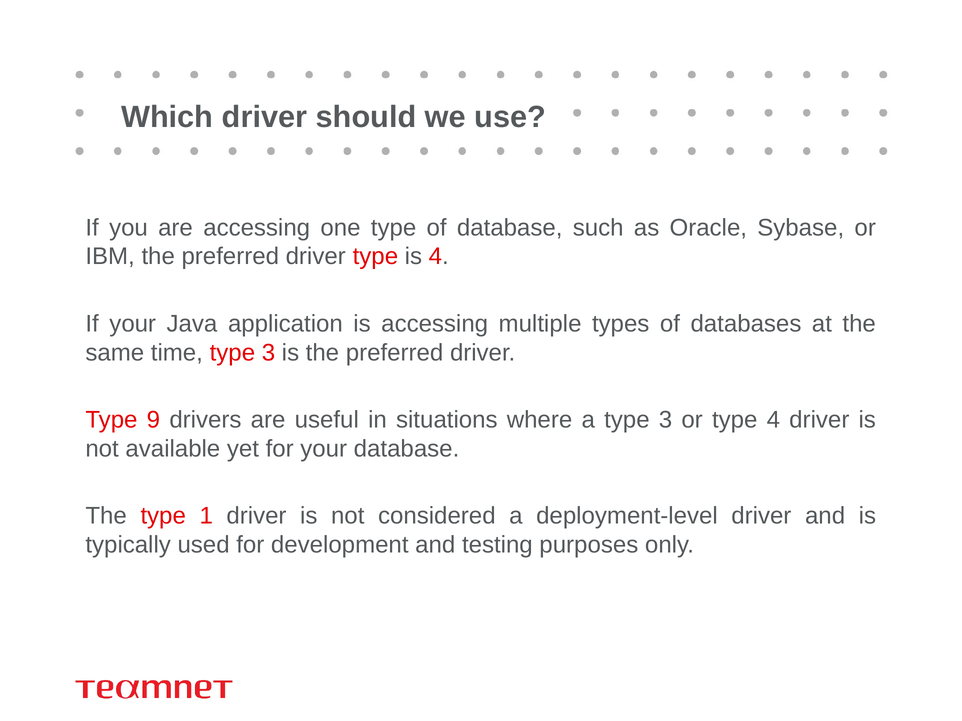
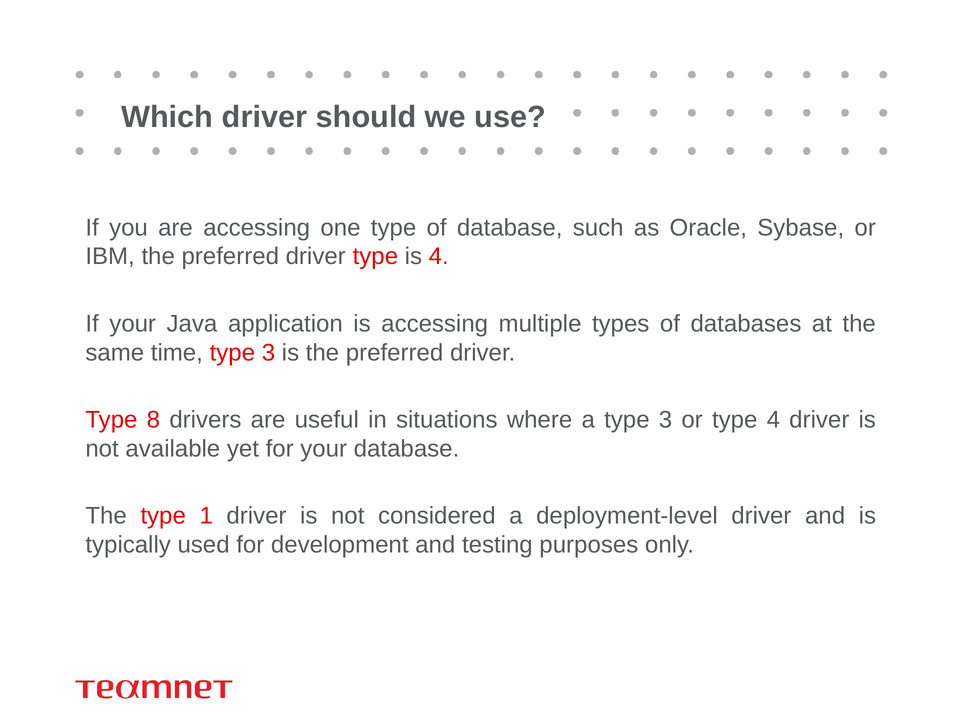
9: 9 -> 8 (153, 420)
